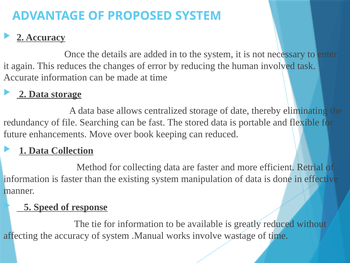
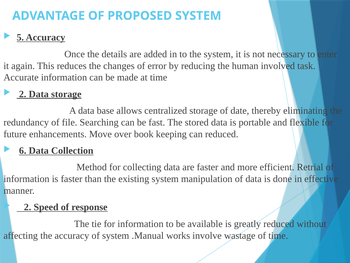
2: 2 -> 5 (20, 37)
1: 1 -> 6 (23, 150)
5: 5 -> 2 (28, 207)
